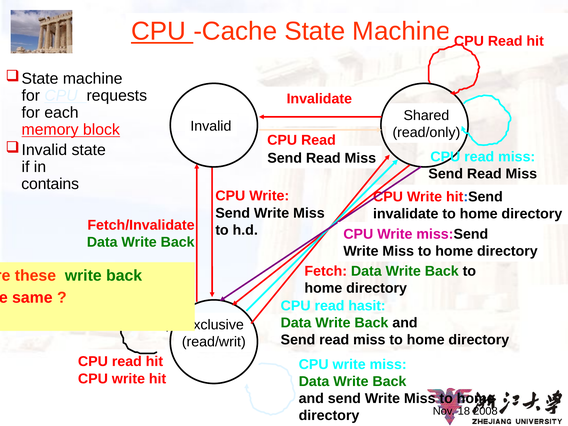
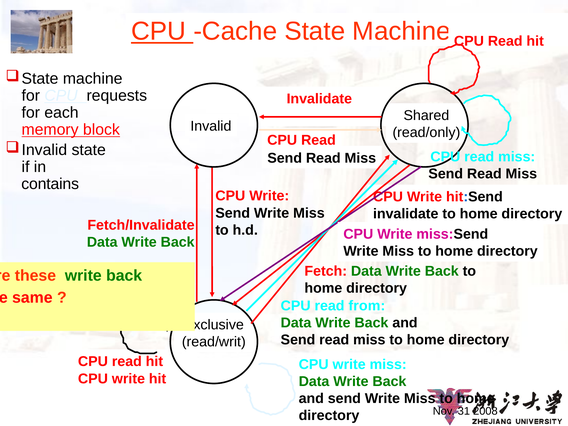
hasit: hasit -> from (367, 306)
18: 18 -> 31 (464, 411)
